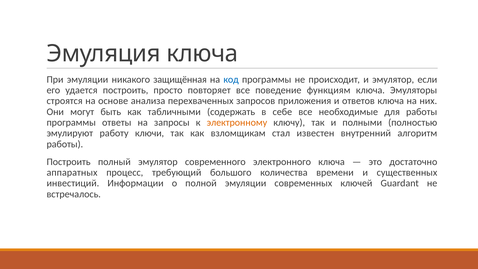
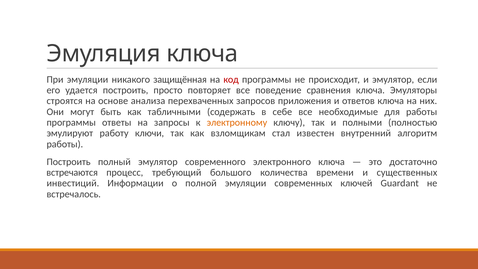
код colour: blue -> red (231, 79)
функциям: функциям -> сравнения (329, 90)
аппаратных: аппаратных -> встречаются (72, 172)
